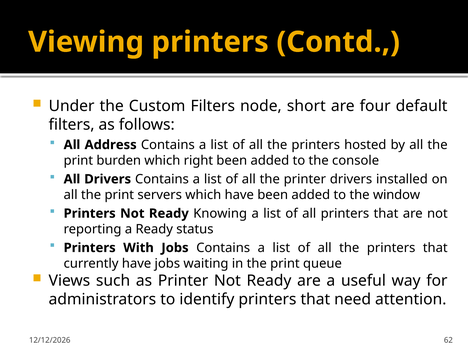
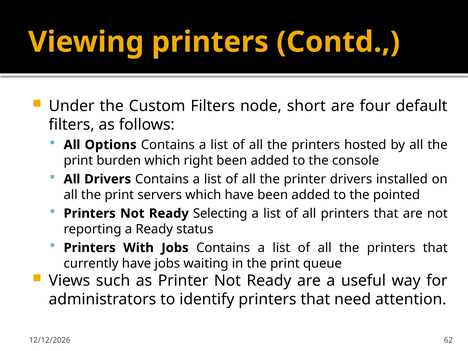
Address: Address -> Options (111, 145)
window: window -> pointed (397, 195)
Knowing: Knowing -> Selecting (220, 213)
